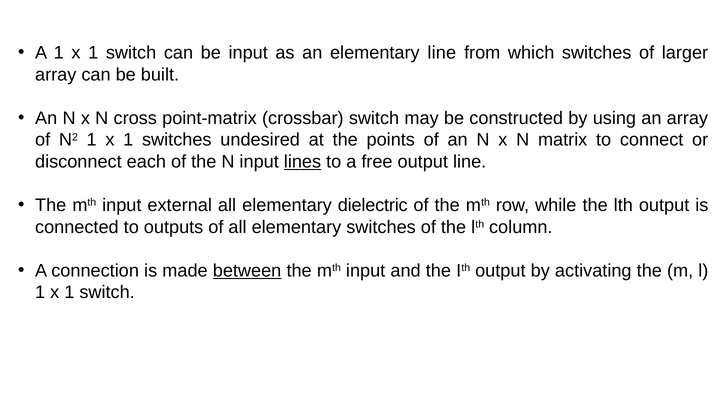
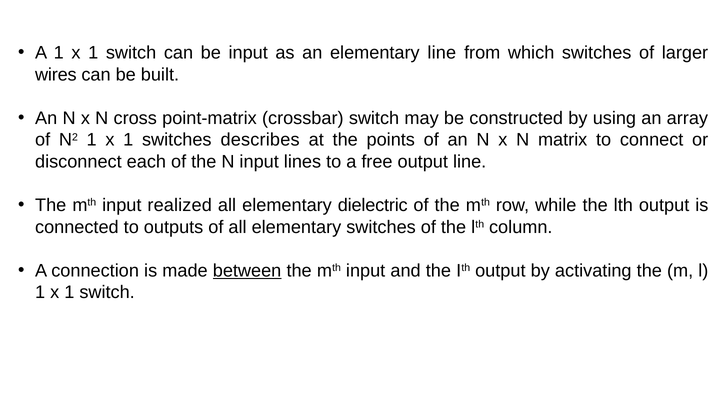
array: array -> wires (56, 75)
undesired: undesired -> describes (260, 140)
lines underline: present -> none (302, 162)
external: external -> realized (180, 205)
